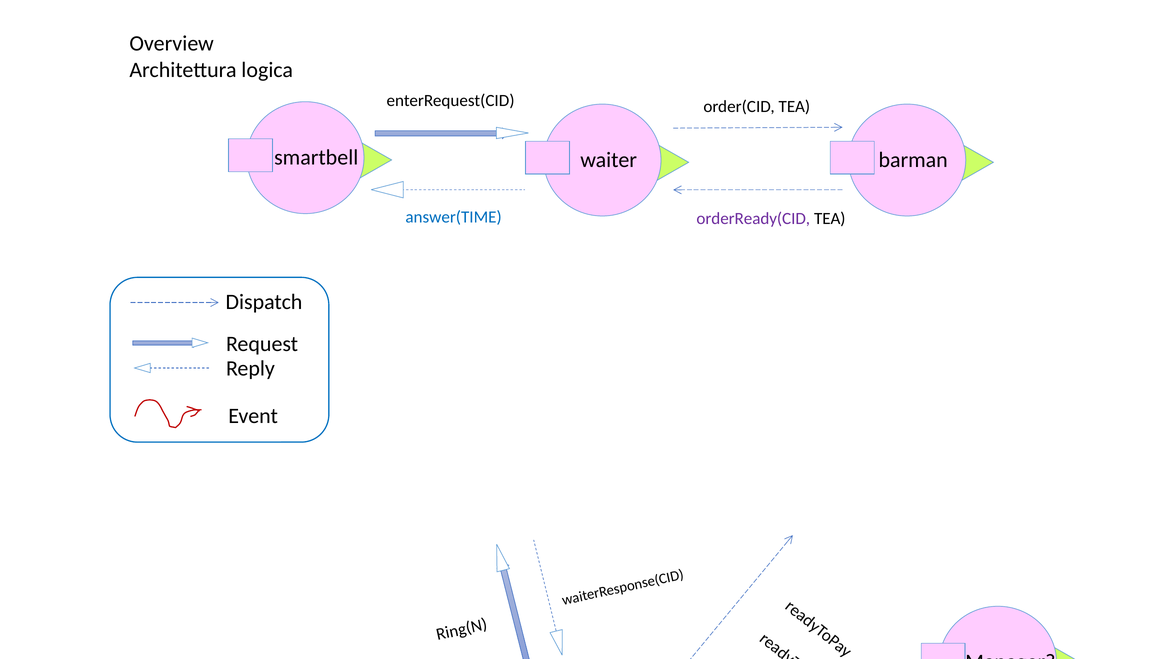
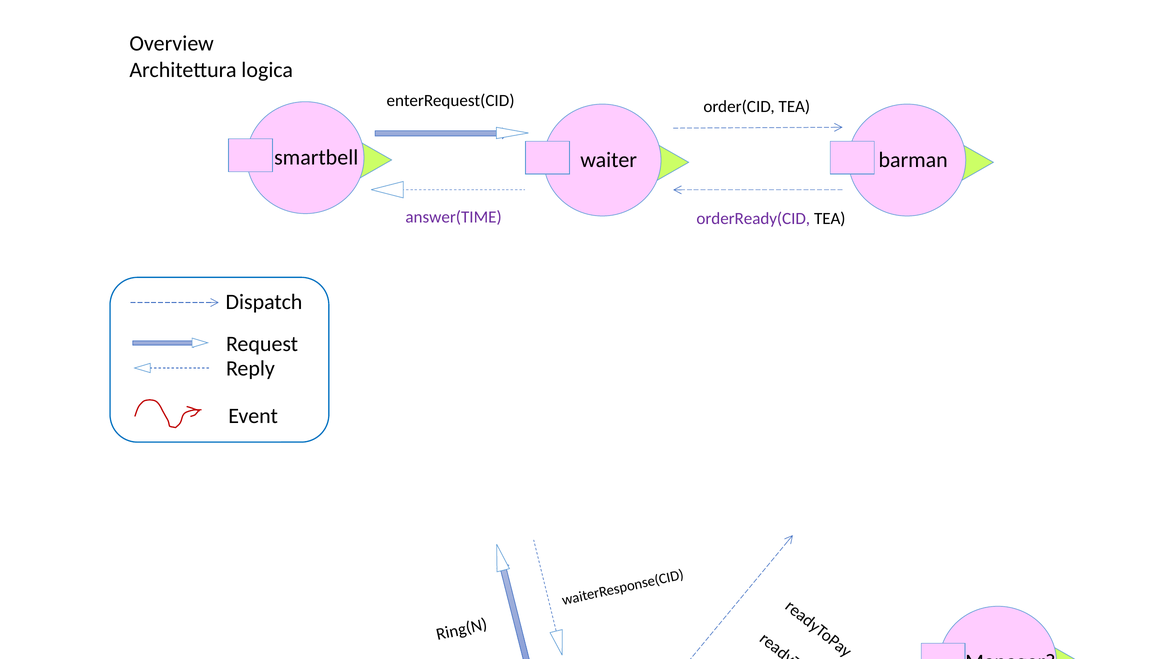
answer(TIME colour: blue -> purple (454, 217)
